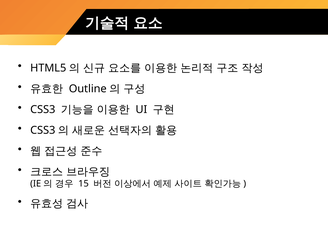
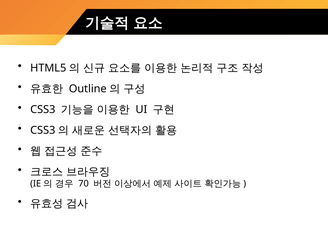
15: 15 -> 70 (84, 184)
